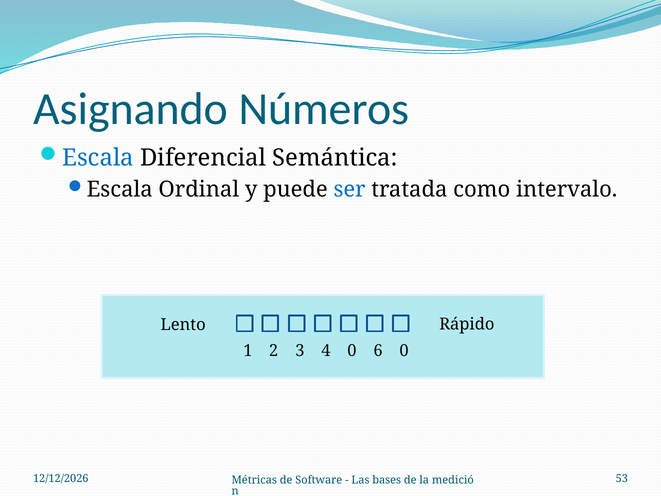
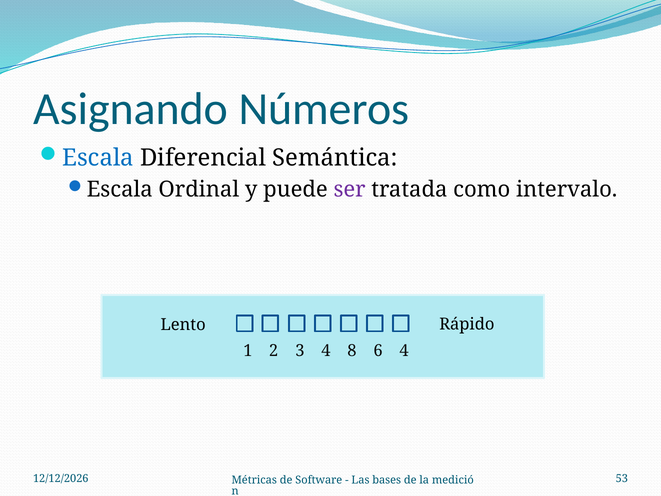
ser colour: blue -> purple (350, 190)
4 0: 0 -> 8 (352, 350)
6 0: 0 -> 4 (404, 350)
